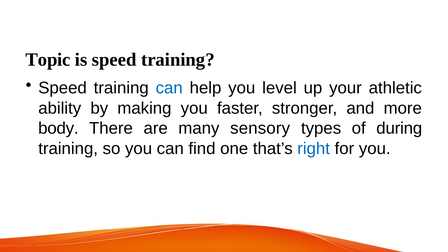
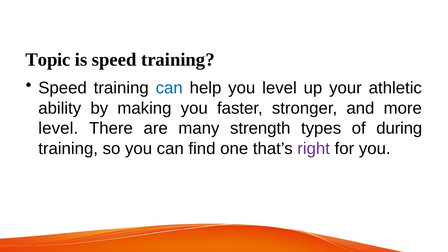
body: body -> level (58, 128)
sensory: sensory -> strength (260, 128)
right colour: blue -> purple (314, 149)
